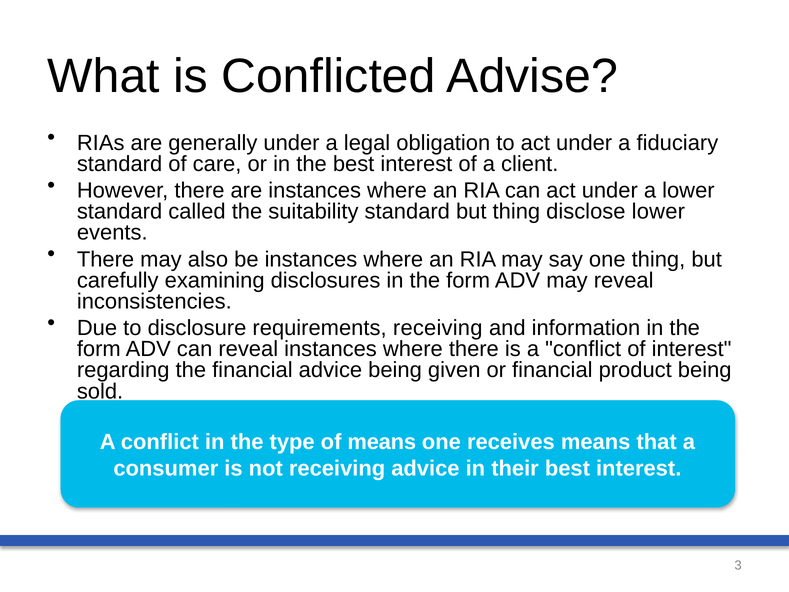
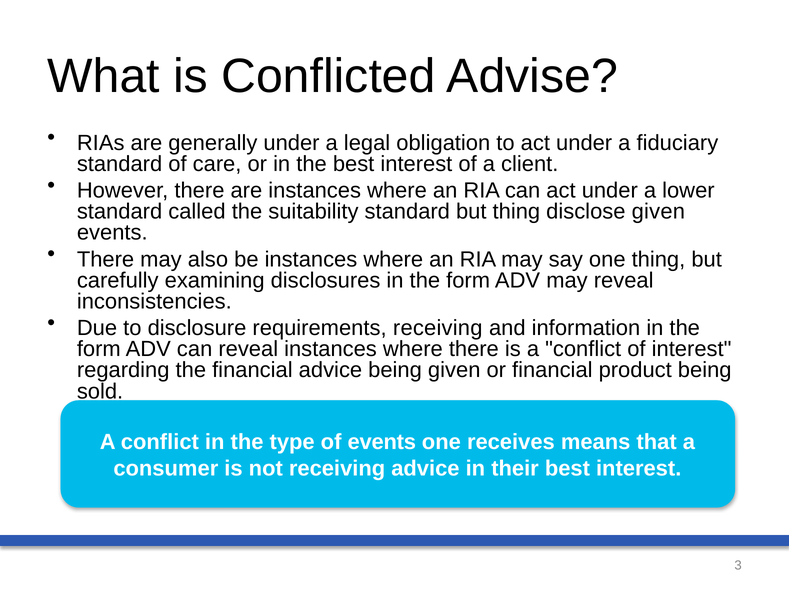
disclose lower: lower -> given (658, 211)
of means: means -> events (382, 442)
